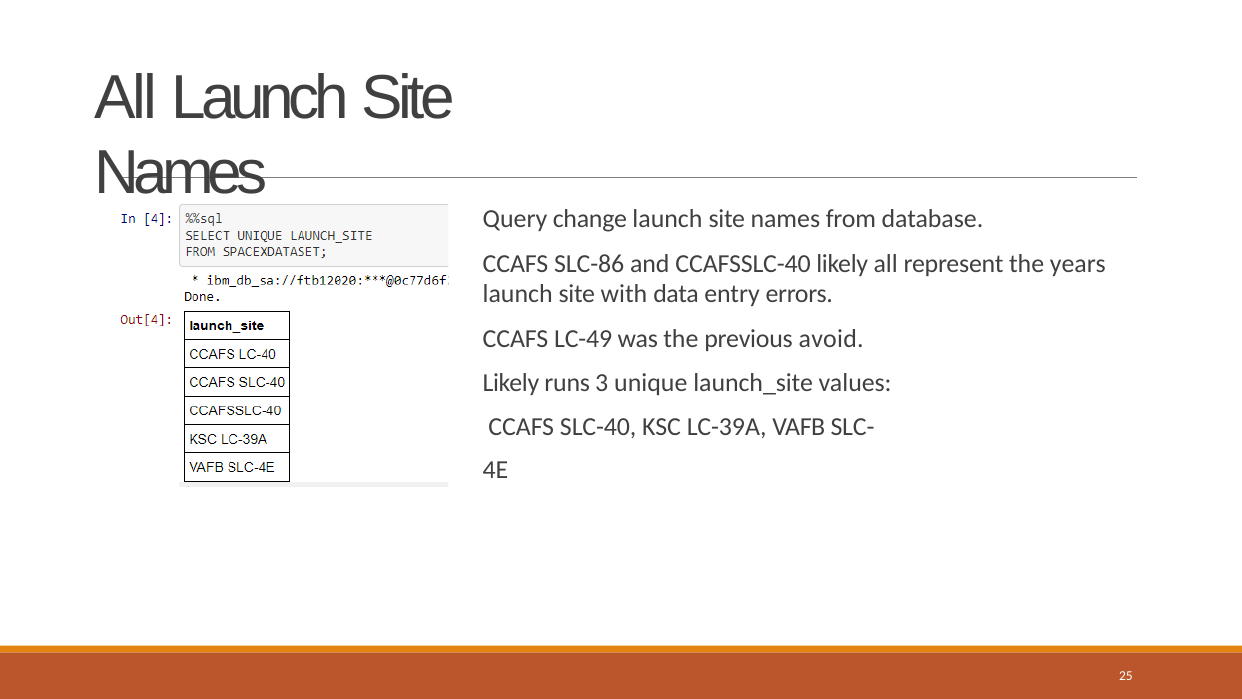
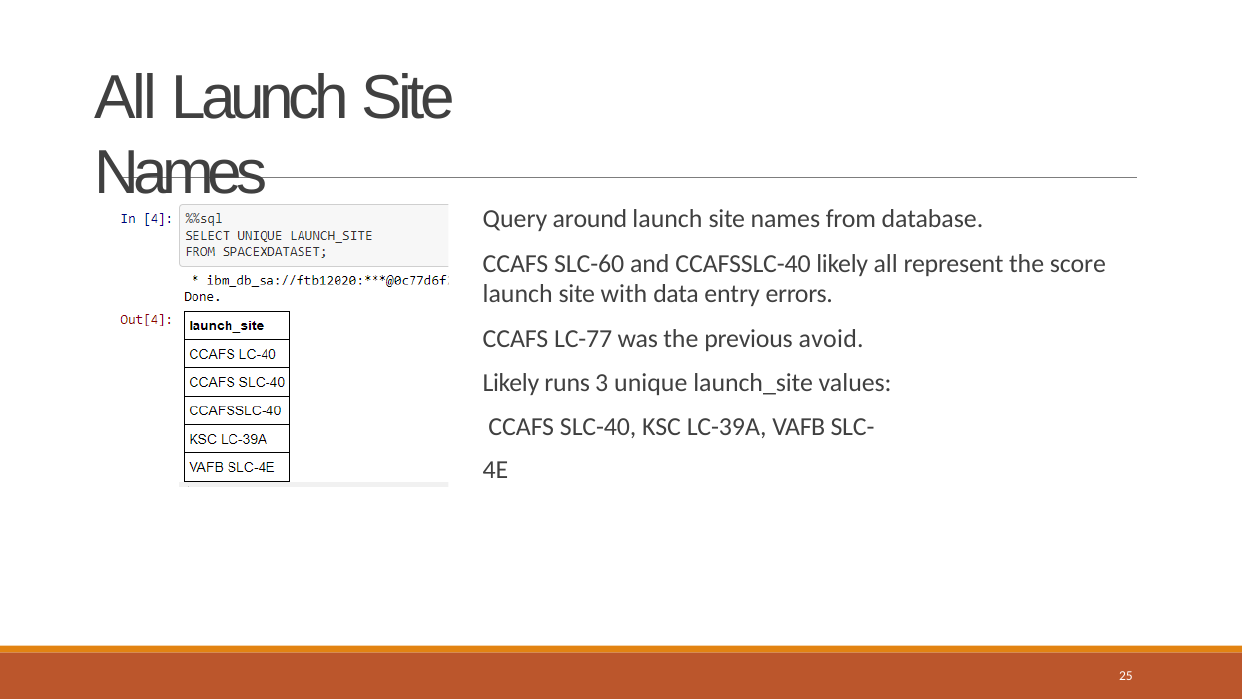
change: change -> around (590, 219)
SLC-86: SLC-86 -> SLC-60 (589, 264)
years: years -> score (1078, 264)
LC-49: LC-49 -> LC-77 (583, 339)
